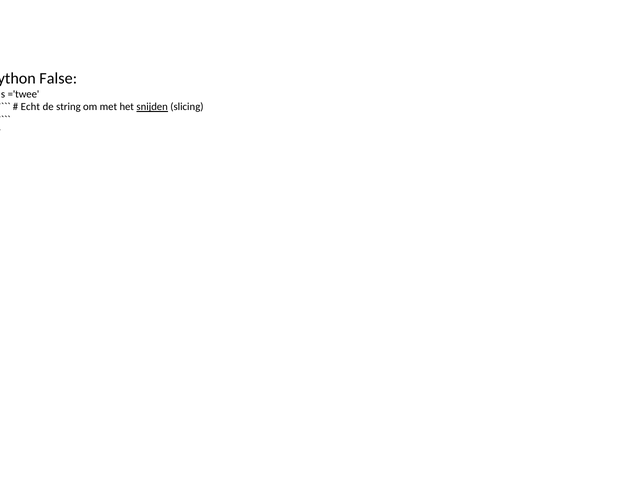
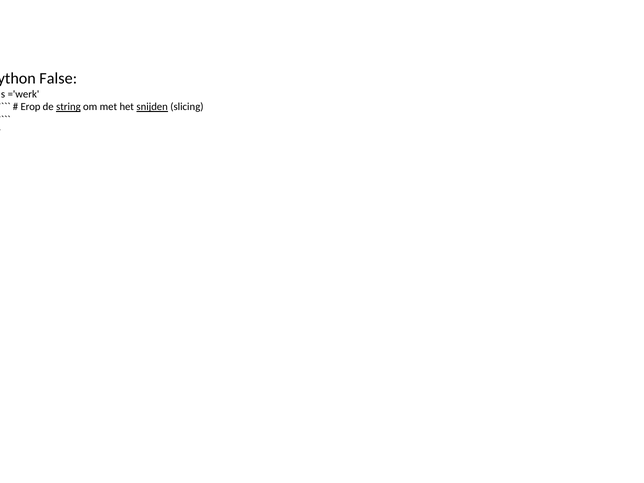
='twee: ='twee -> ='werk (23, 94)
Echt: Echt -> Erop (30, 107)
string underline: none -> present (68, 107)
